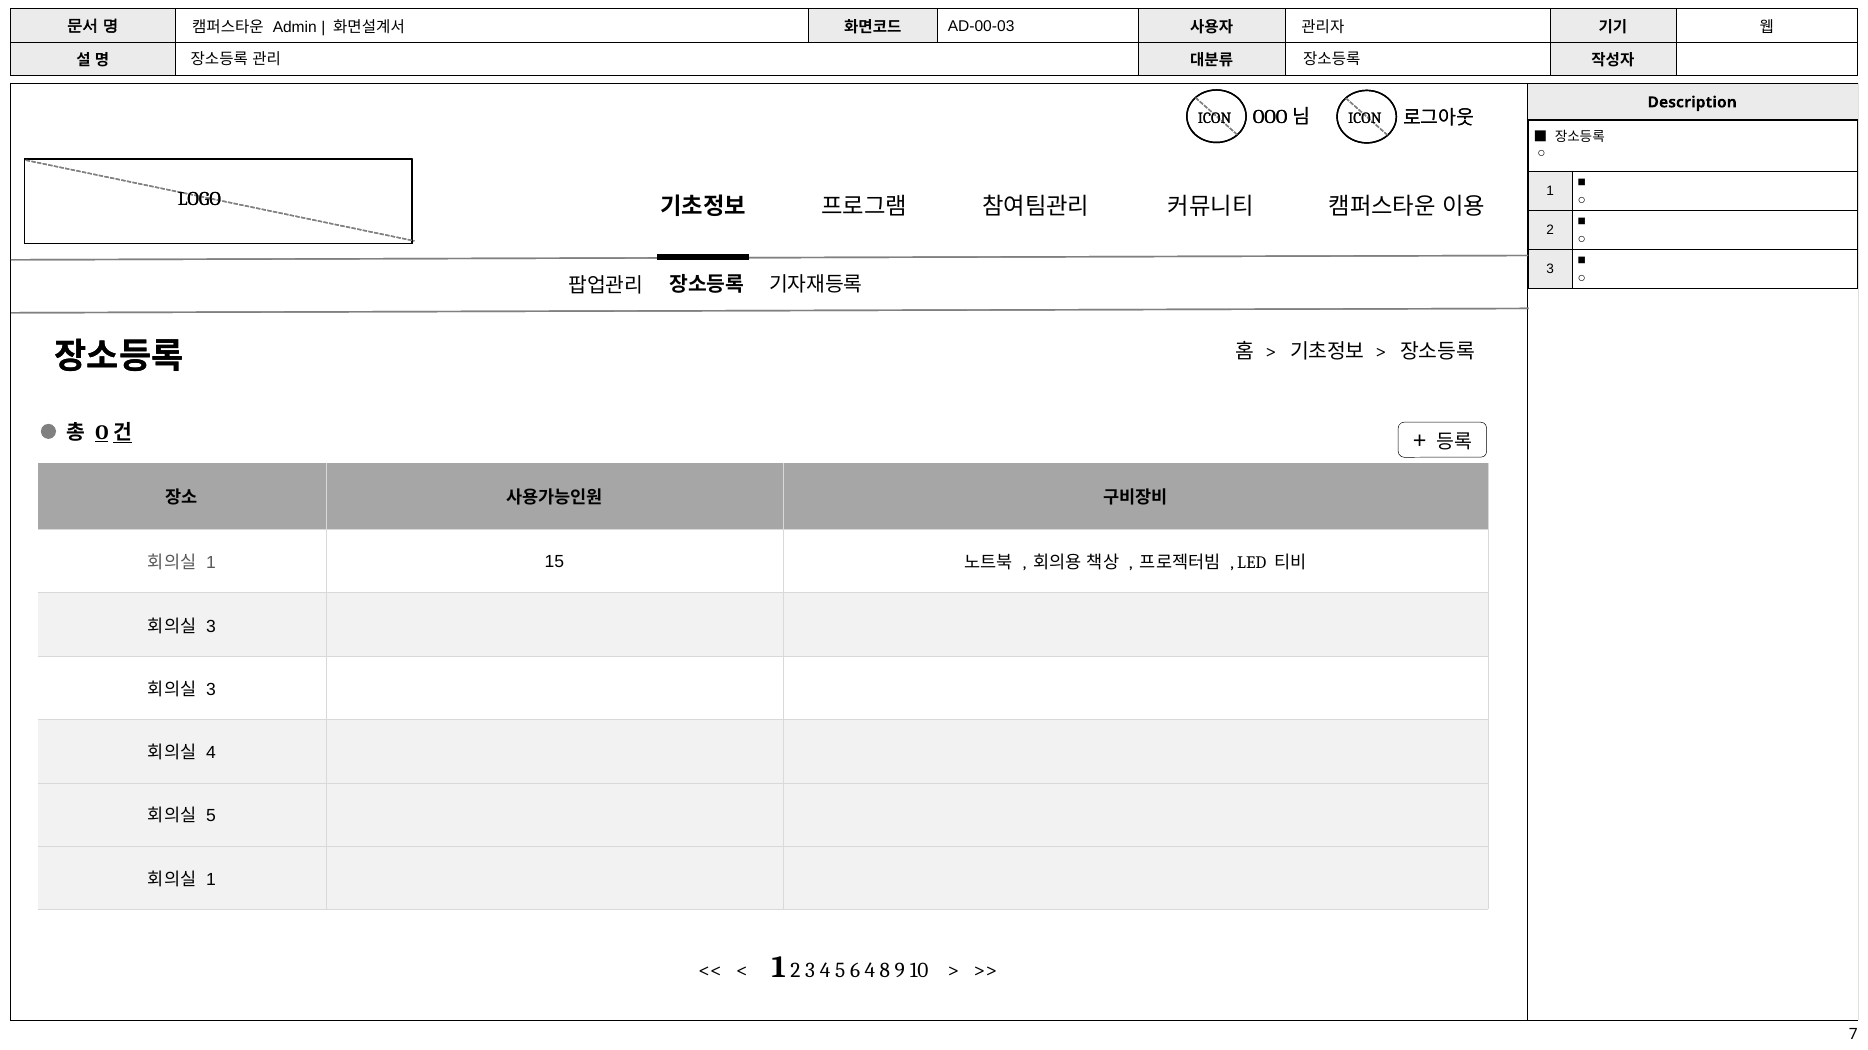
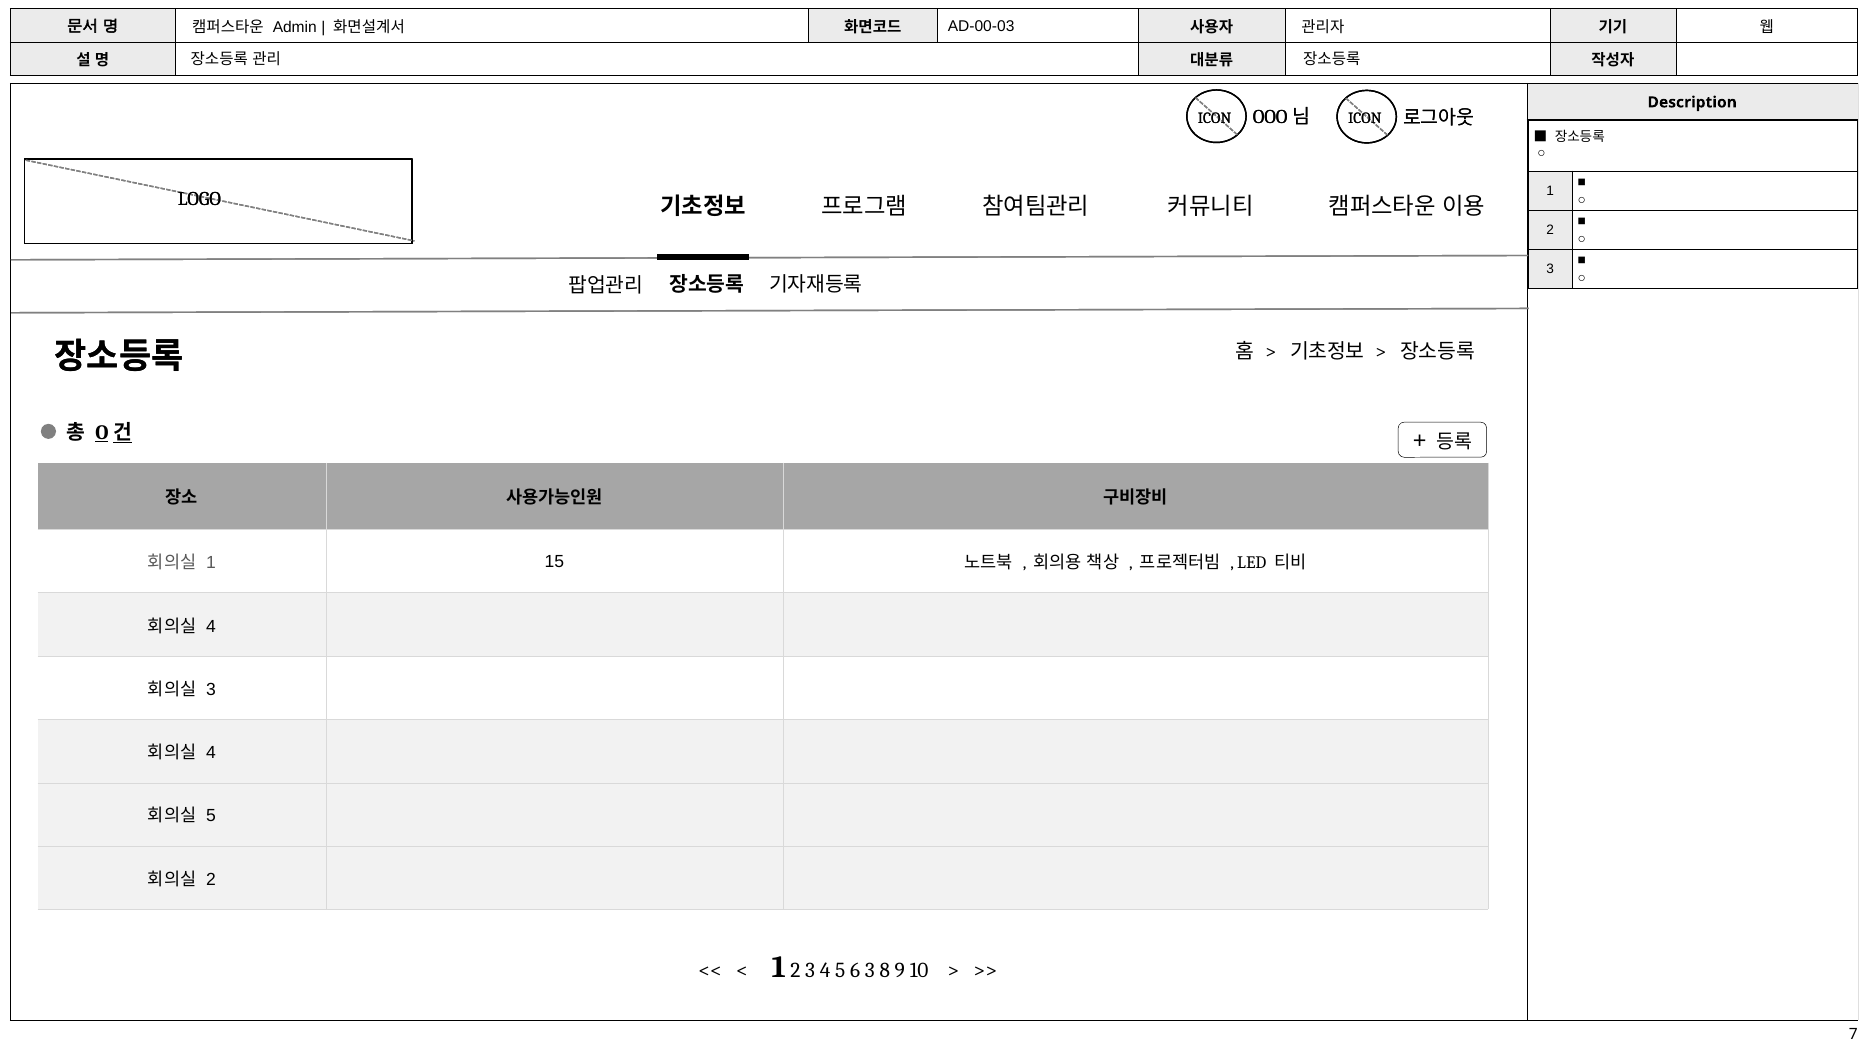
3: 3 -> 4 (211, 627)
1: 1 -> 2 (211, 880)
6 4: 4 -> 3 (870, 971)
